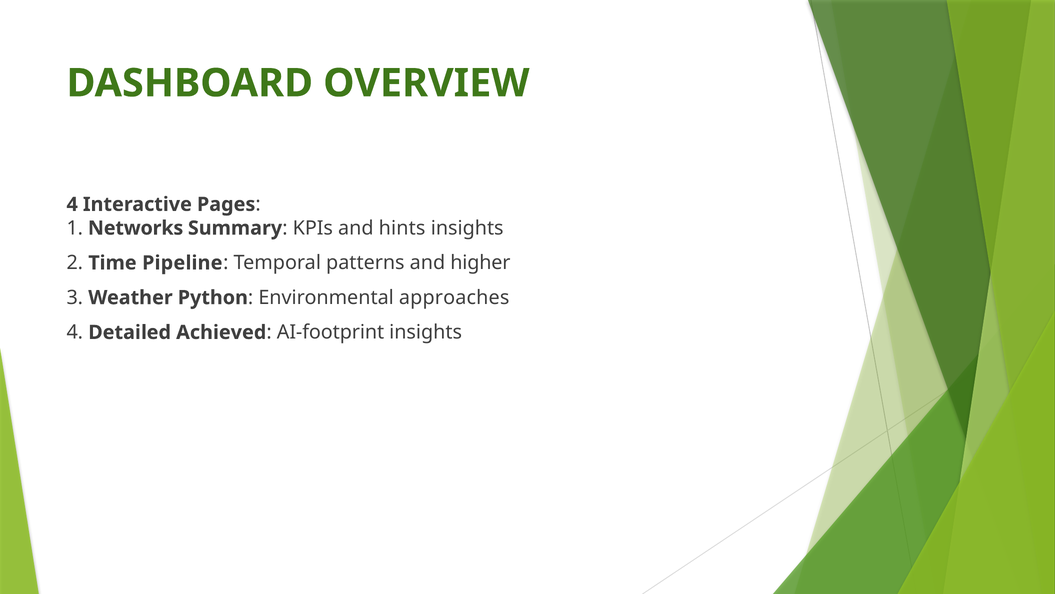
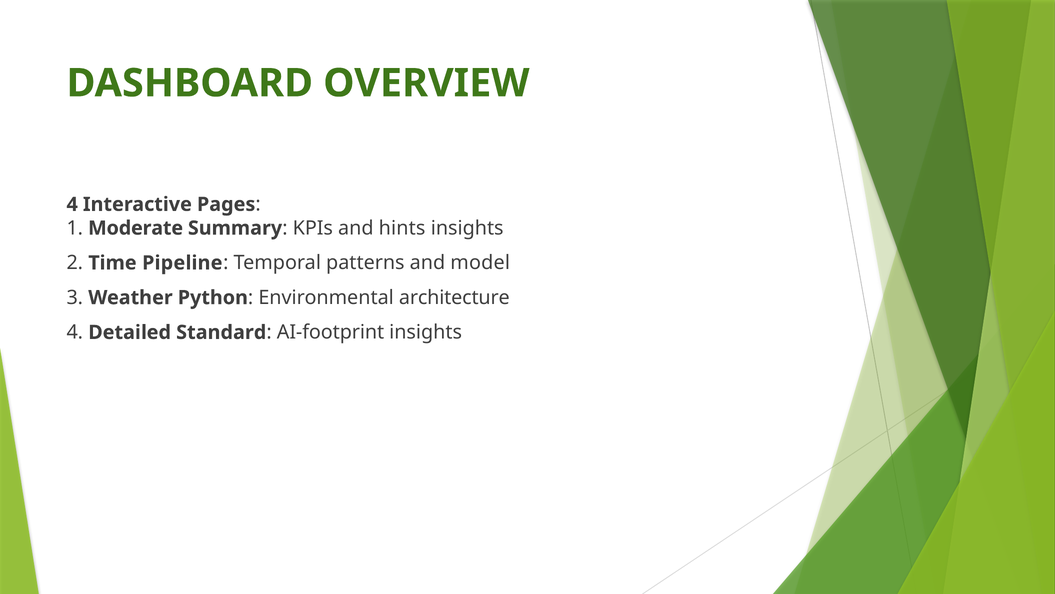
Networks: Networks -> Moderate (136, 228)
higher: higher -> model (480, 263)
approaches: approaches -> architecture (454, 297)
Achieved: Achieved -> Standard (221, 332)
